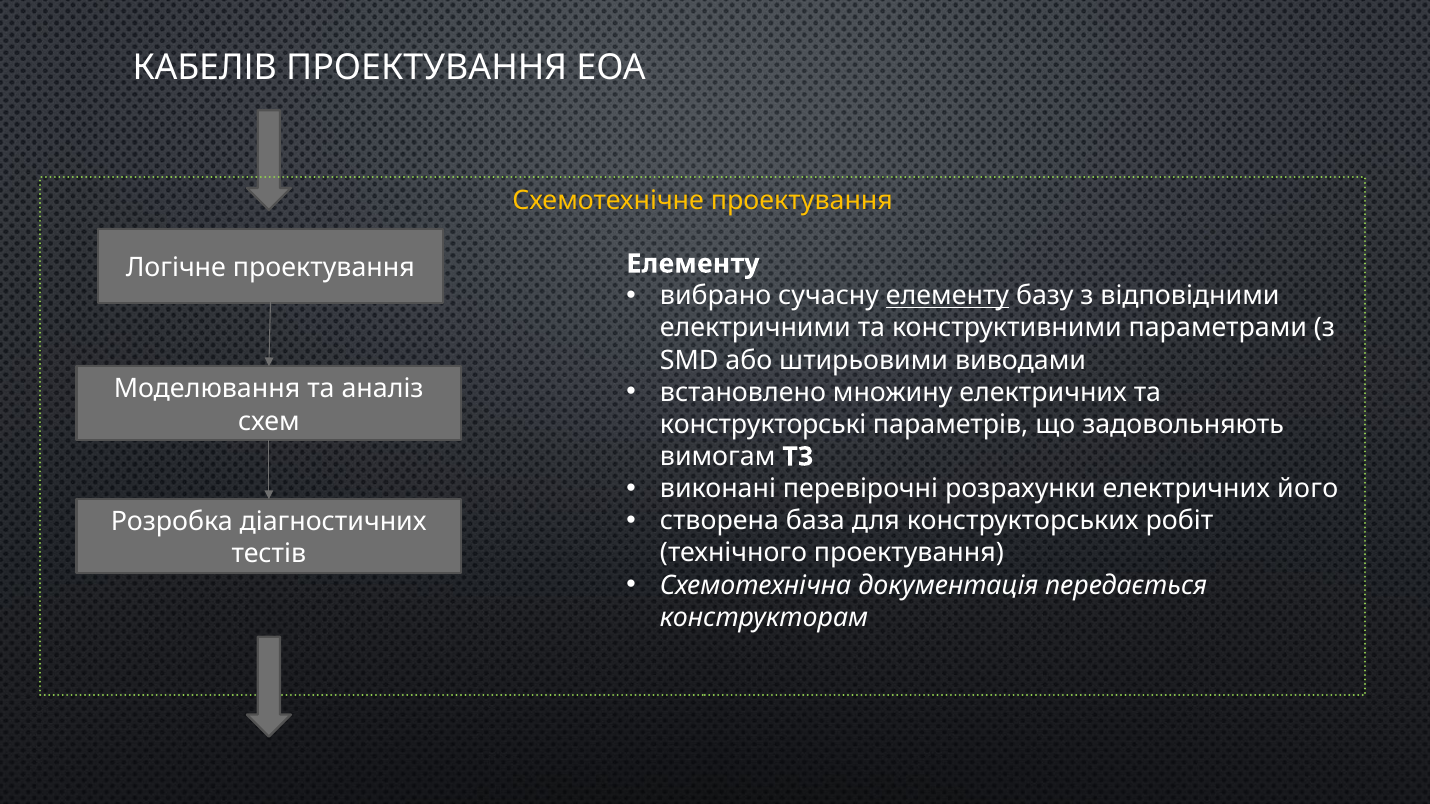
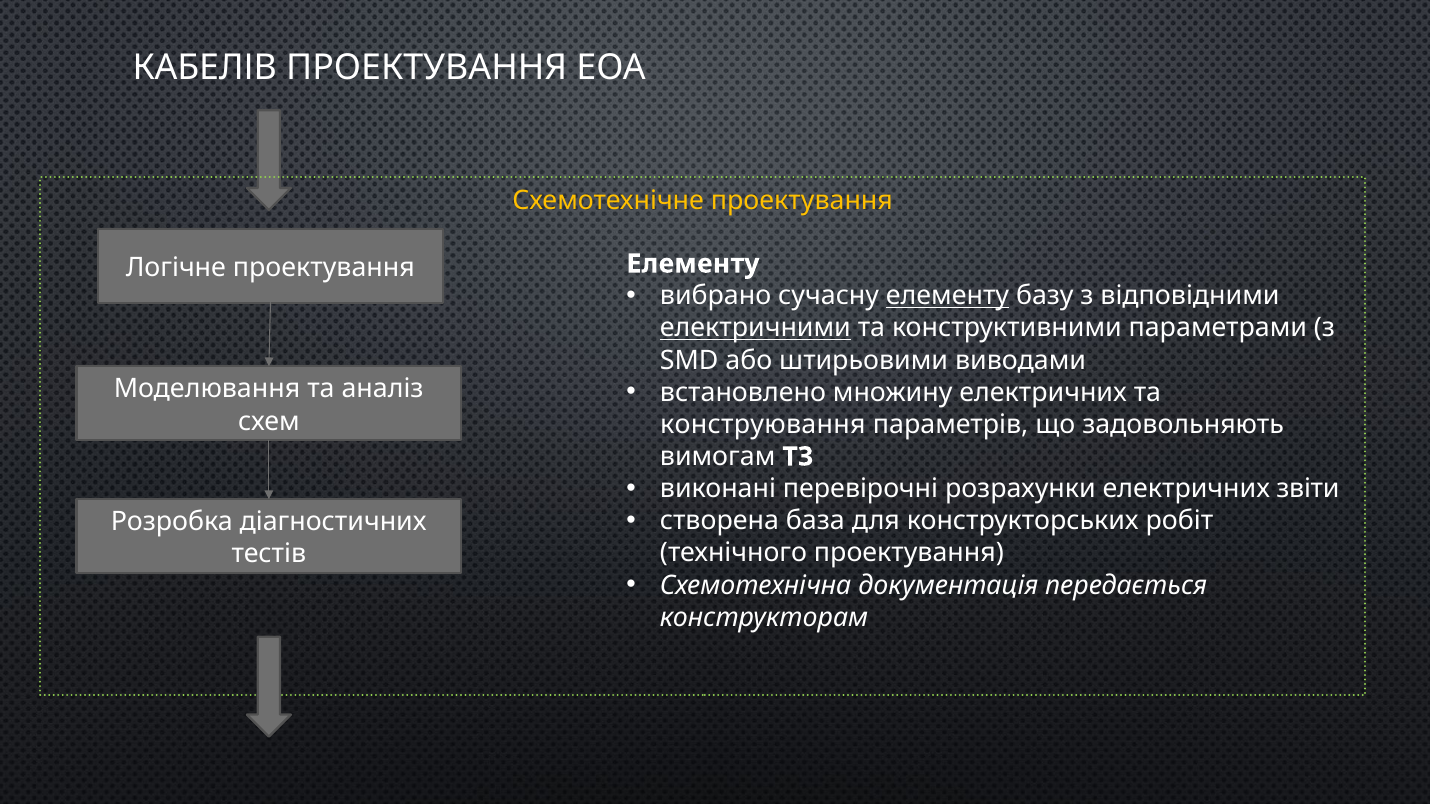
електричними underline: none -> present (755, 328)
конструкторські: конструкторські -> конструювання (763, 425)
його: його -> звіти (1308, 489)
